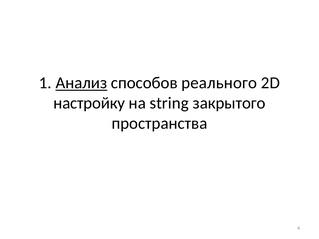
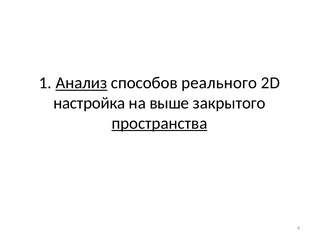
настройку: настройку -> настройка (89, 103)
string: string -> выше (169, 103)
пространства underline: none -> present (159, 123)
